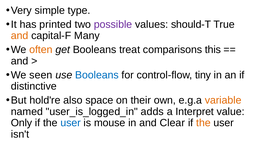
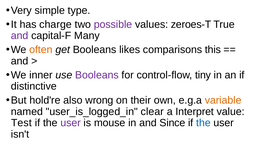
printed: printed -> charge (56, 24)
should-T: should-T -> zeroes-T (191, 24)
and colour: orange -> purple (20, 36)
treat: treat -> likes (130, 50)
seen: seen -> inner (41, 75)
Booleans colour: blue -> purple (97, 75)
space: space -> wrong (99, 100)
adds: adds -> clear (152, 111)
Only: Only -> Test (21, 123)
user colour: blue -> purple (71, 123)
Clear: Clear -> Since (172, 123)
the colour: orange -> blue (203, 123)
